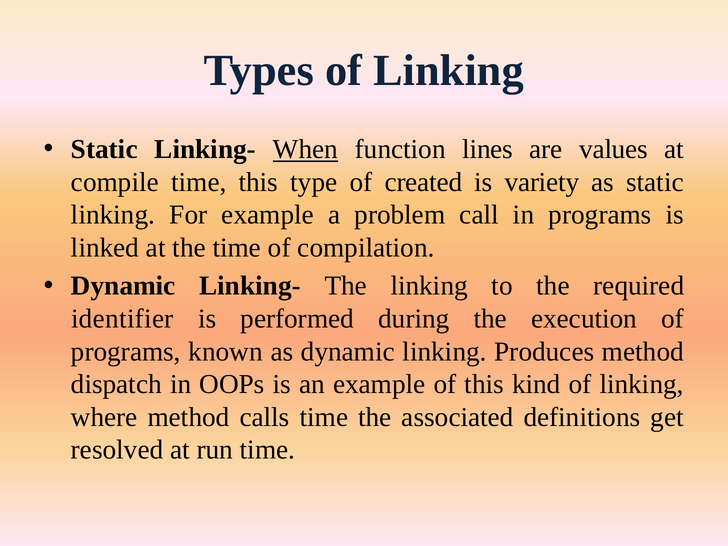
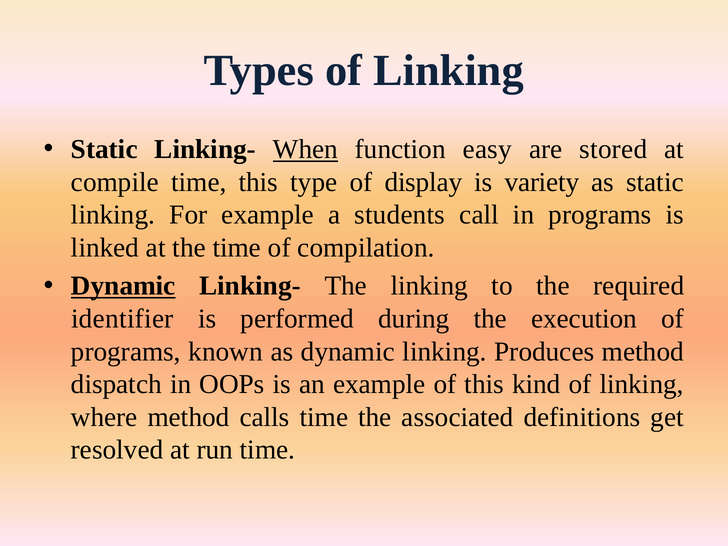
lines: lines -> easy (487, 149)
values: values -> stored (613, 149)
created: created -> display (423, 182)
problem: problem -> students (400, 215)
Dynamic underline: none -> present (123, 286)
